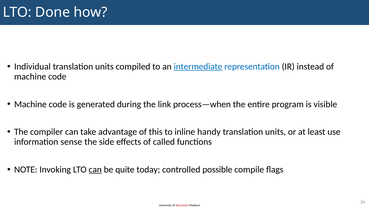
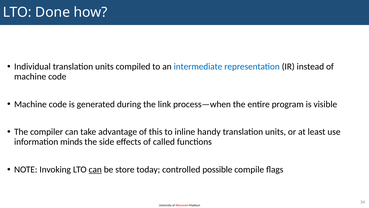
intermediate underline: present -> none (198, 66)
sense: sense -> minds (71, 142)
quite: quite -> store (125, 169)
